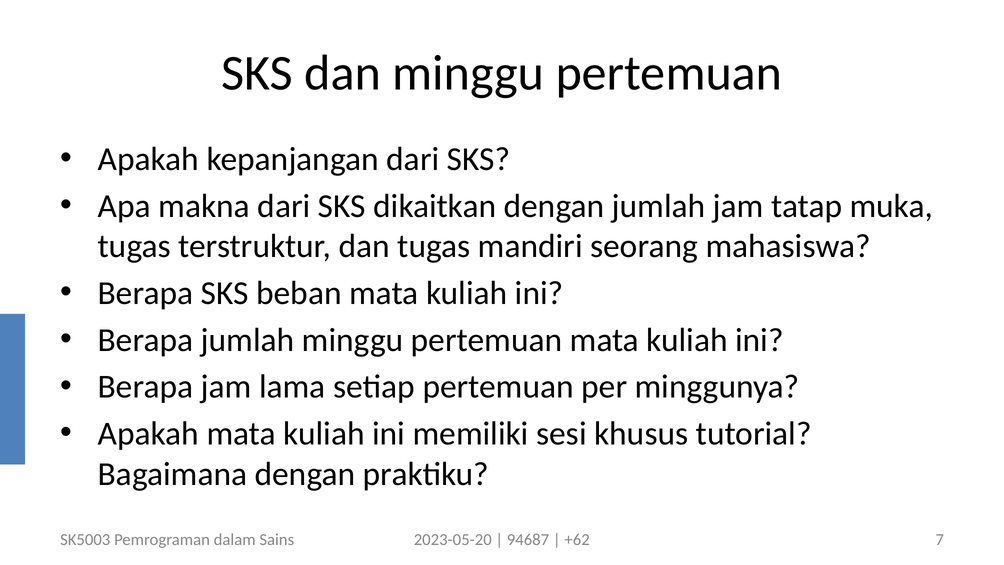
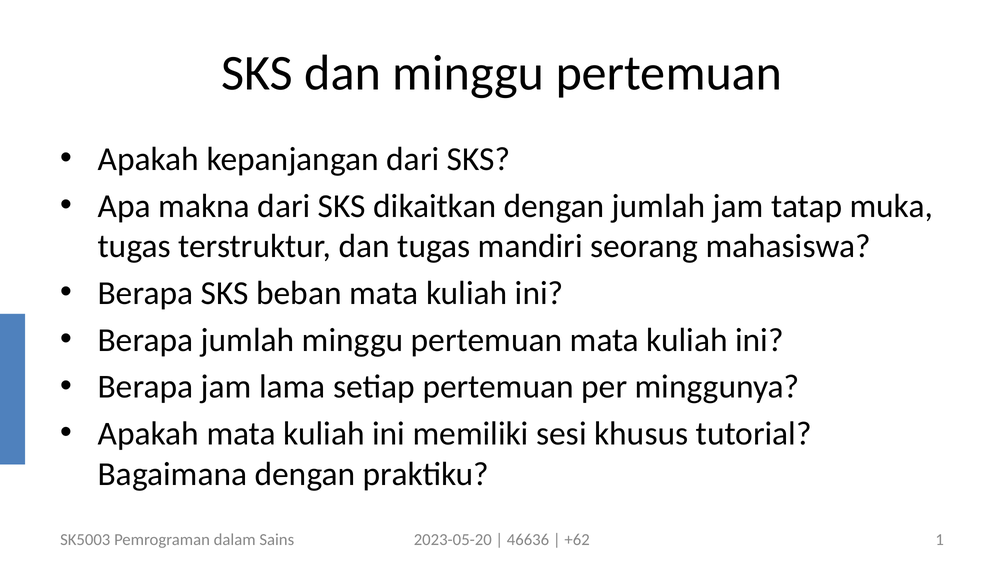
94687: 94687 -> 46636 (528, 540)
7: 7 -> 1 (940, 539)
